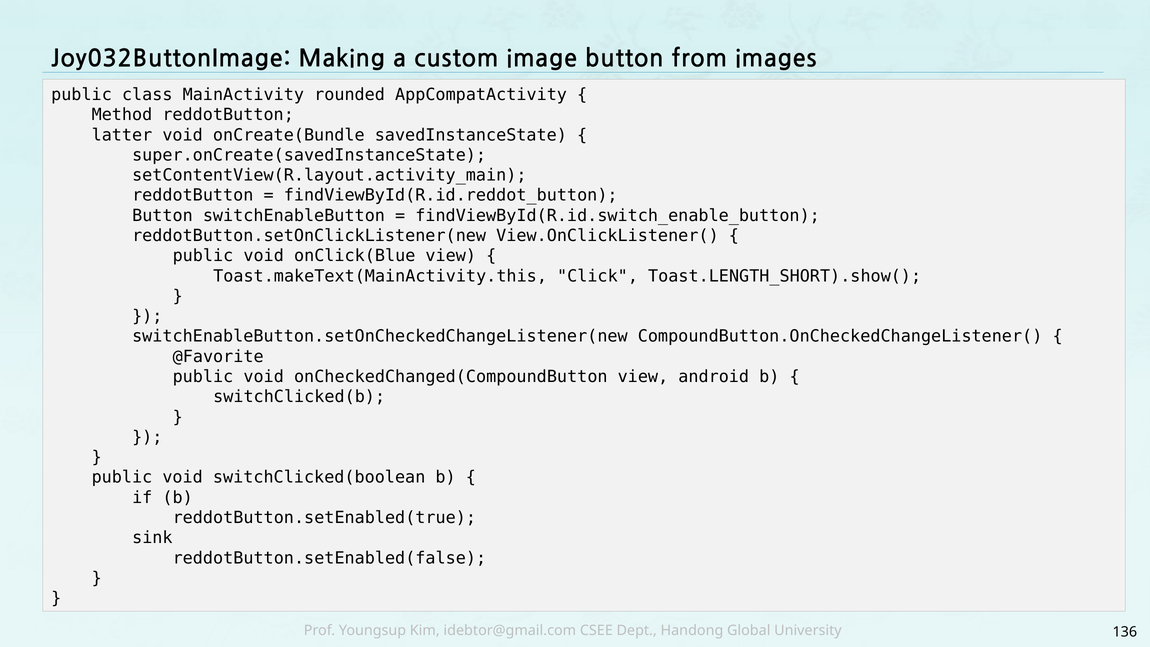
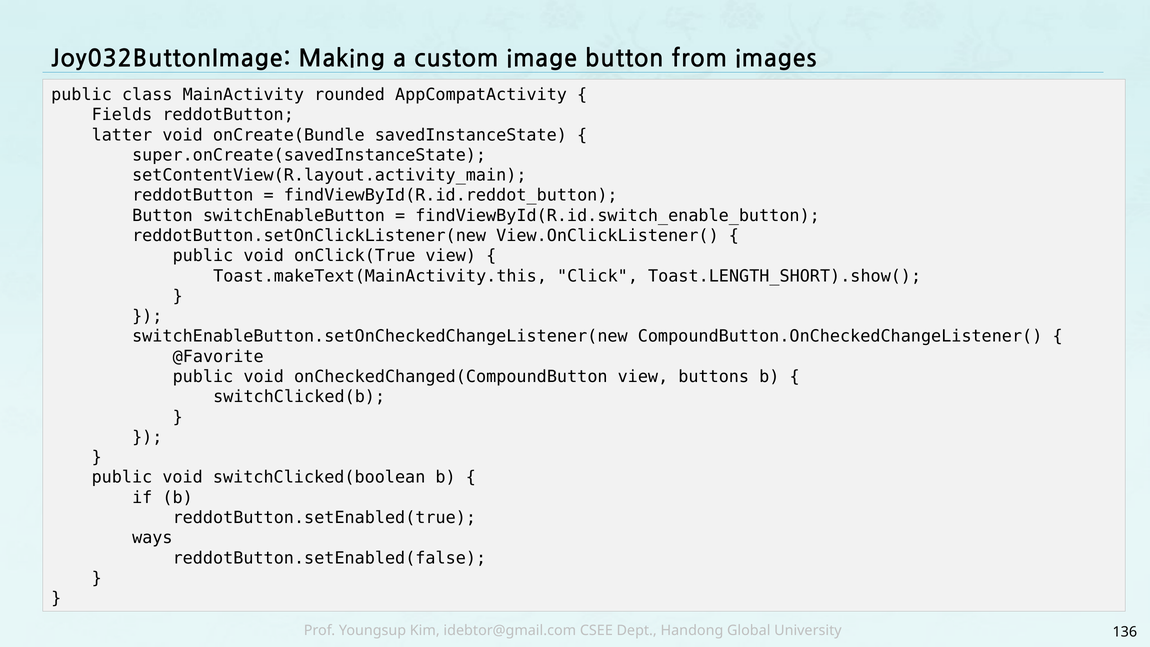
Method: Method -> Fields (122, 115)
onClick(Blue: onClick(Blue -> onClick(True (355, 256)
android: android -> buttons (714, 377)
sink: sink -> ways (152, 538)
